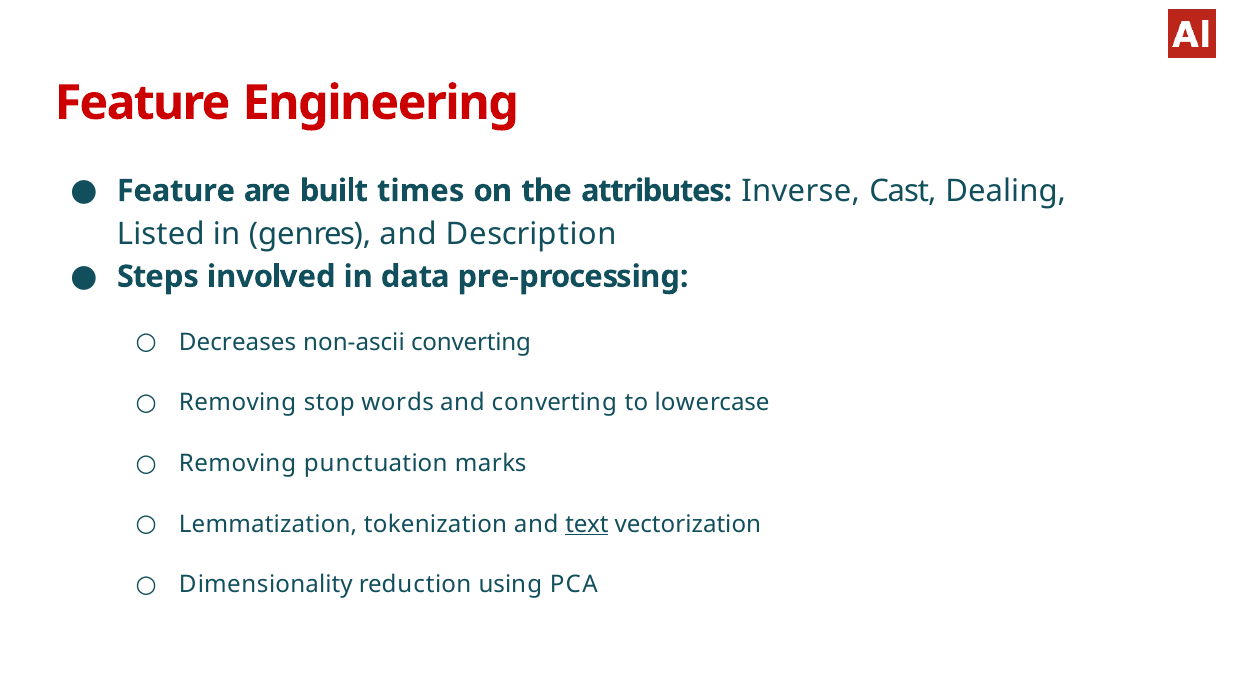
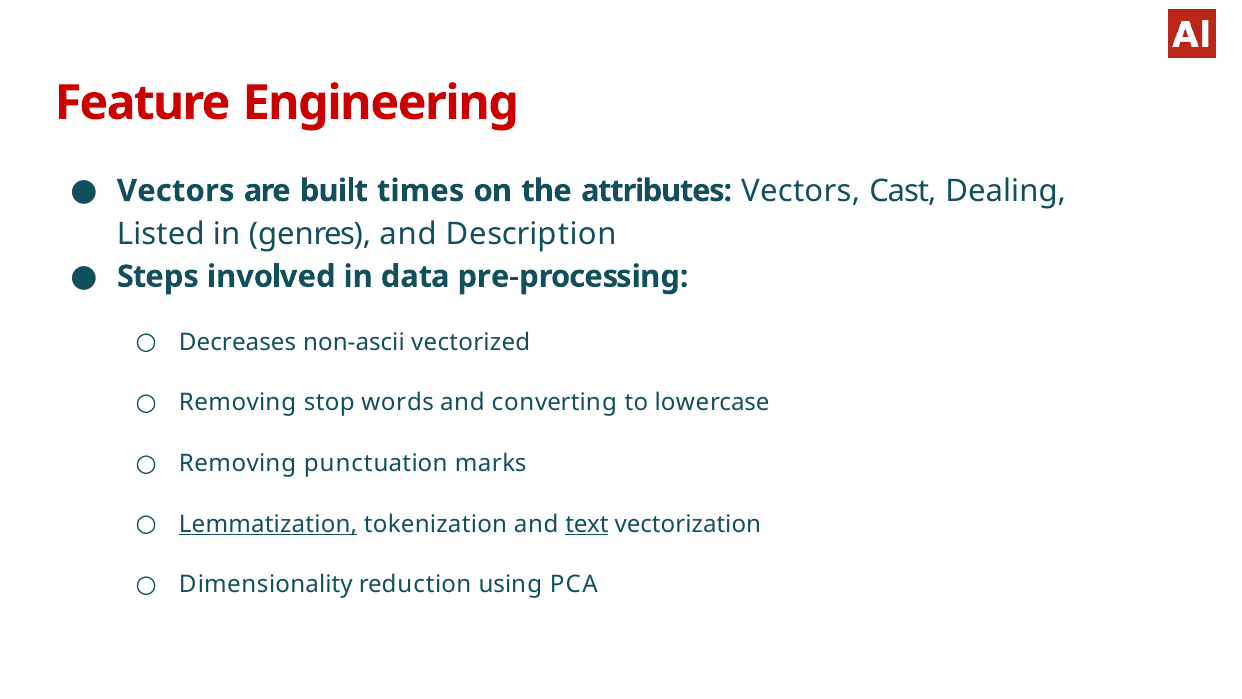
Feature: Feature -> Vectors (176, 191)
attributes Inverse: Inverse -> Vectors (801, 191)
non-ascii converting: converting -> vectorized (471, 342)
Lemmatization underline: none -> present (268, 524)
